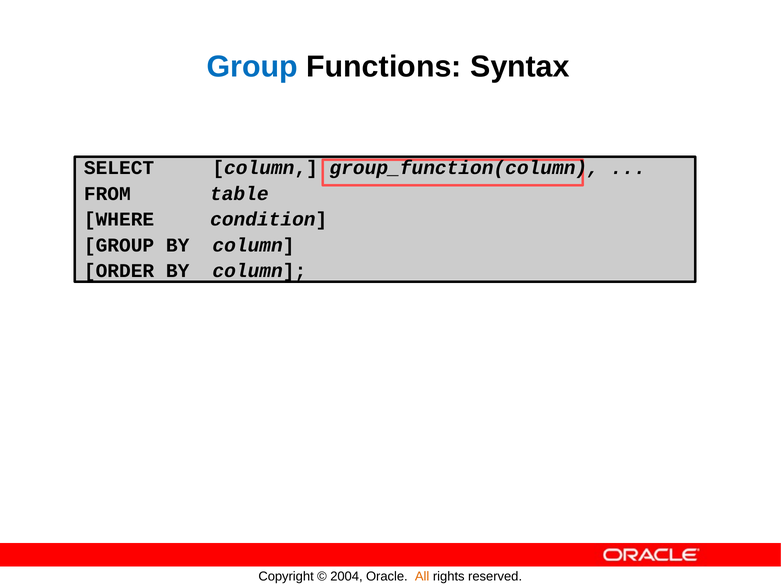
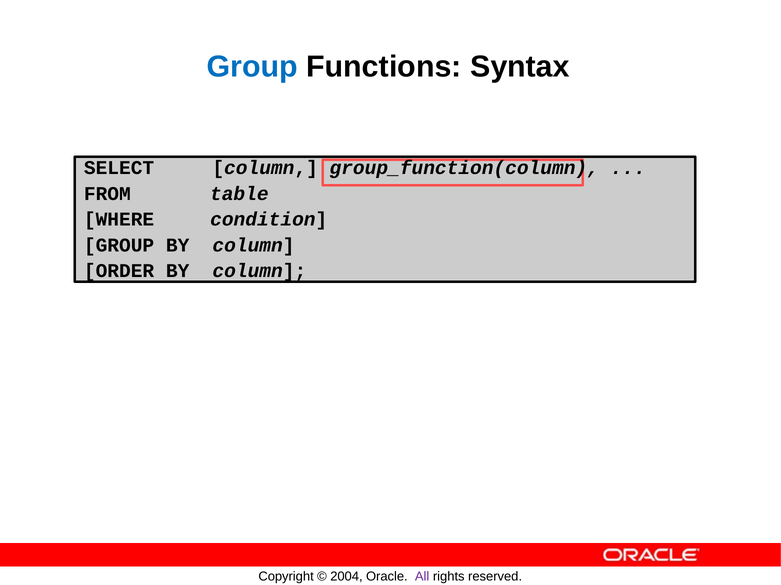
All colour: orange -> purple (422, 577)
